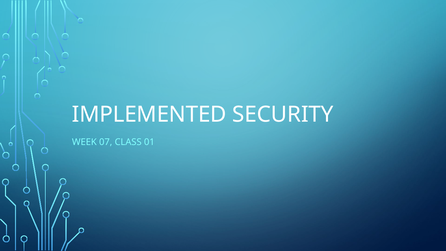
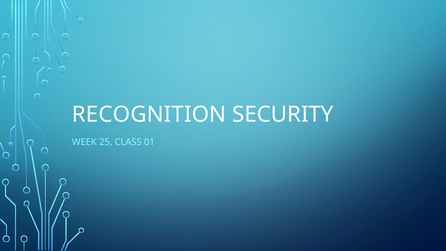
IMPLEMENTED: IMPLEMENTED -> RECOGNITION (149, 115)
07: 07 -> 25 (106, 142)
